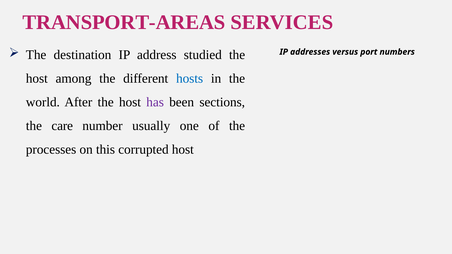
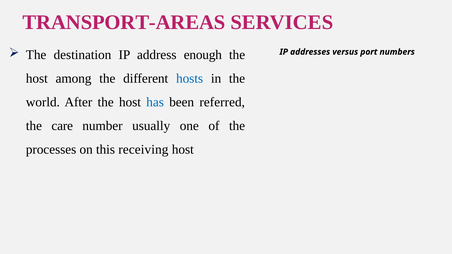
studied: studied -> enough (203, 55)
has colour: purple -> blue (155, 102)
sections: sections -> referred (222, 102)
corrupted: corrupted -> receiving (143, 150)
